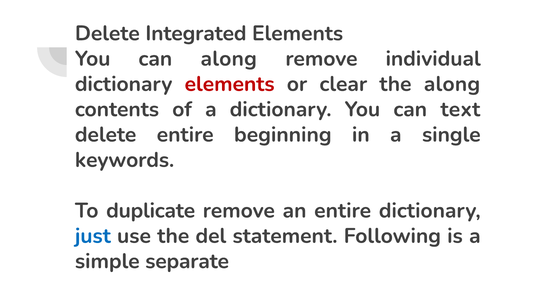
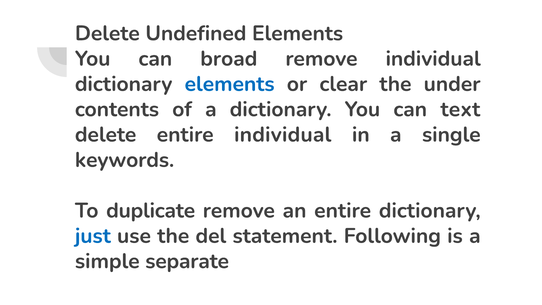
Integrated: Integrated -> Undefined (196, 33)
can along: along -> broad (229, 59)
elements colour: red -> blue (230, 84)
the along: along -> under (452, 84)
entire beginning: beginning -> individual (283, 135)
